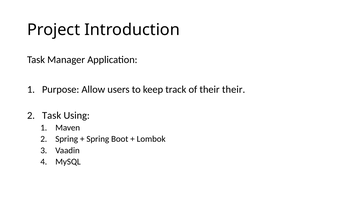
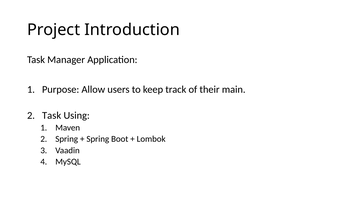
their their: their -> main (234, 90)
